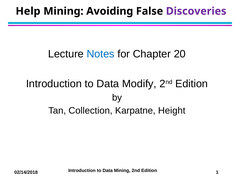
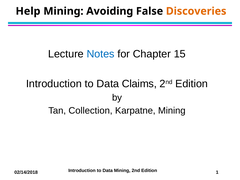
Discoveries colour: purple -> orange (196, 11)
20: 20 -> 15 (180, 54)
Modify: Modify -> Claims (139, 84)
Karpatne Height: Height -> Mining (172, 111)
